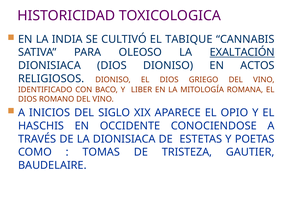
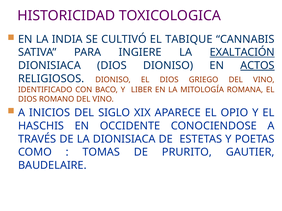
OLEOSO: OLEOSO -> INGIERE (140, 52)
ACTOS underline: none -> present (257, 66)
TRISTEZA: TRISTEZA -> PRURITO (187, 152)
